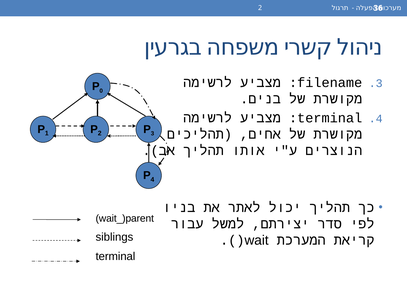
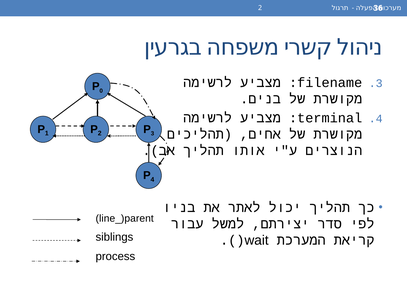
wait_)parent: wait_)parent -> line_)parent (125, 218)
terminal: terminal -> process (115, 256)
